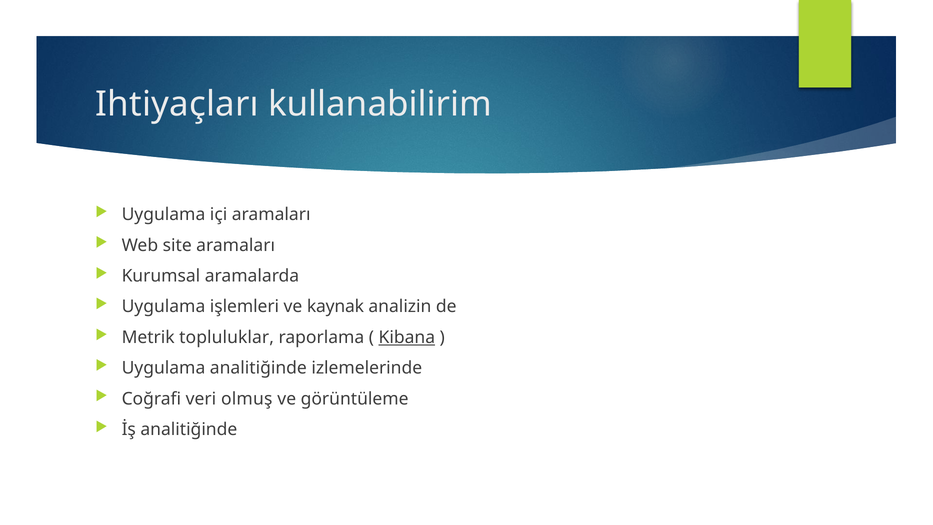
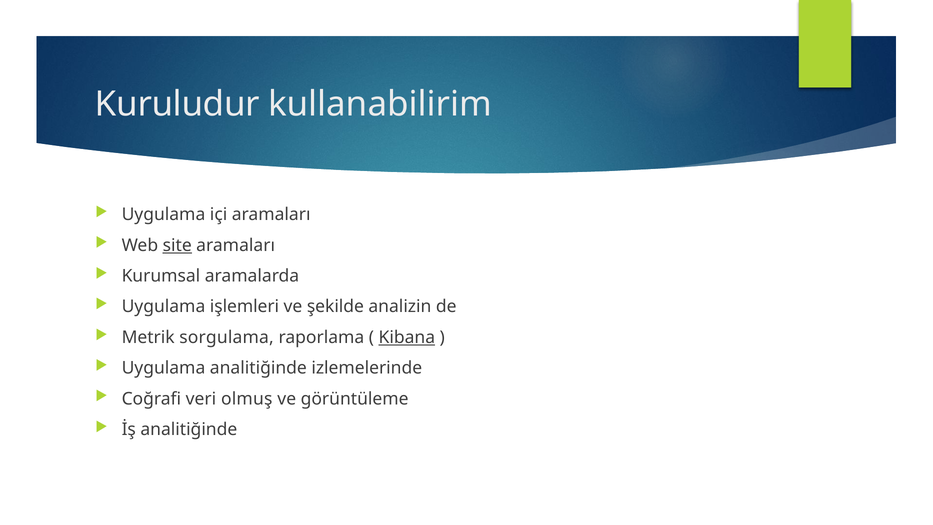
Ihtiyaçları: Ihtiyaçları -> Kuruludur (177, 104)
site underline: none -> present (177, 245)
kaynak: kaynak -> şekilde (335, 307)
topluluklar: topluluklar -> sorgulama (227, 337)
